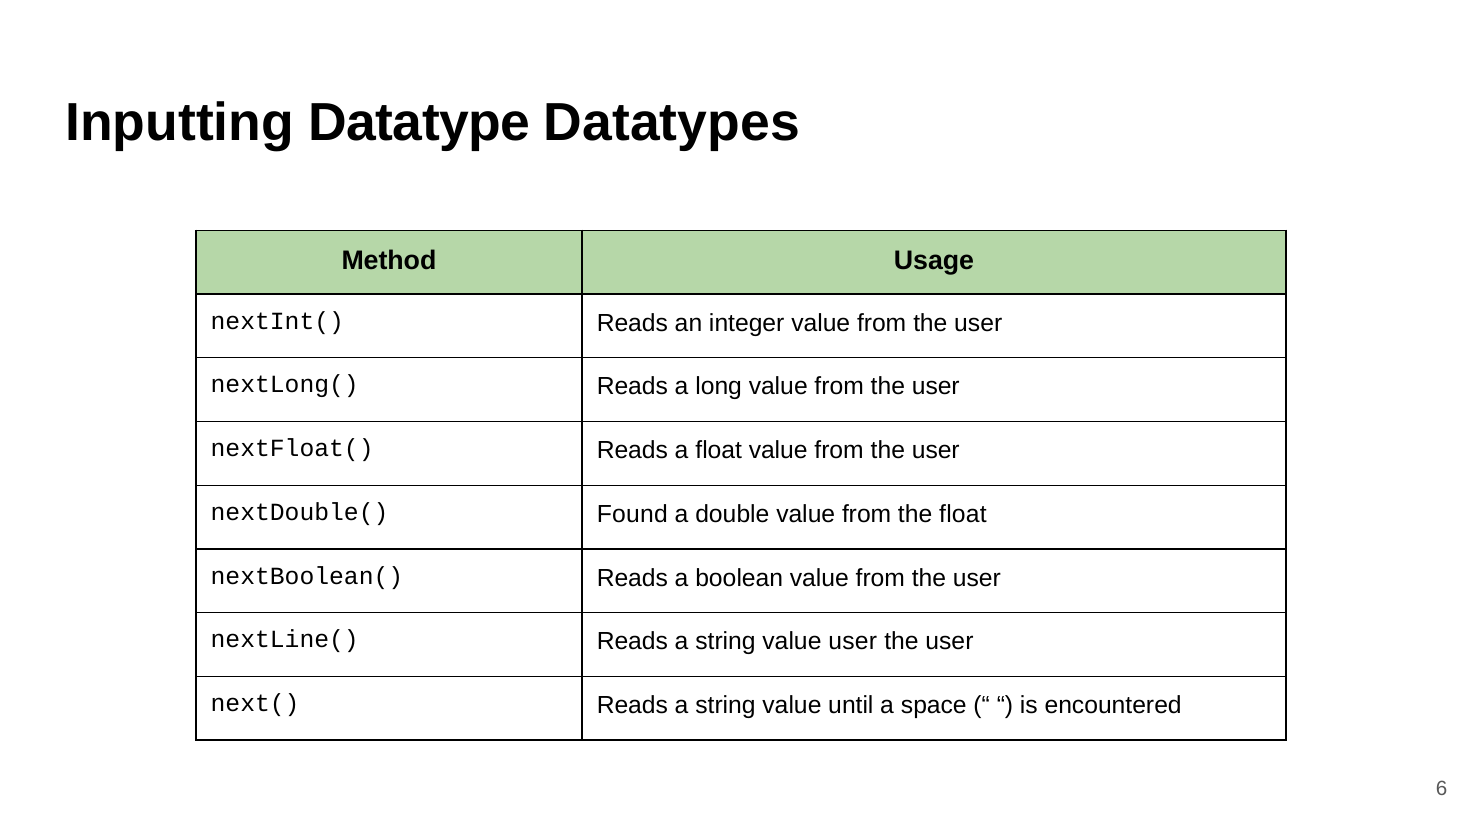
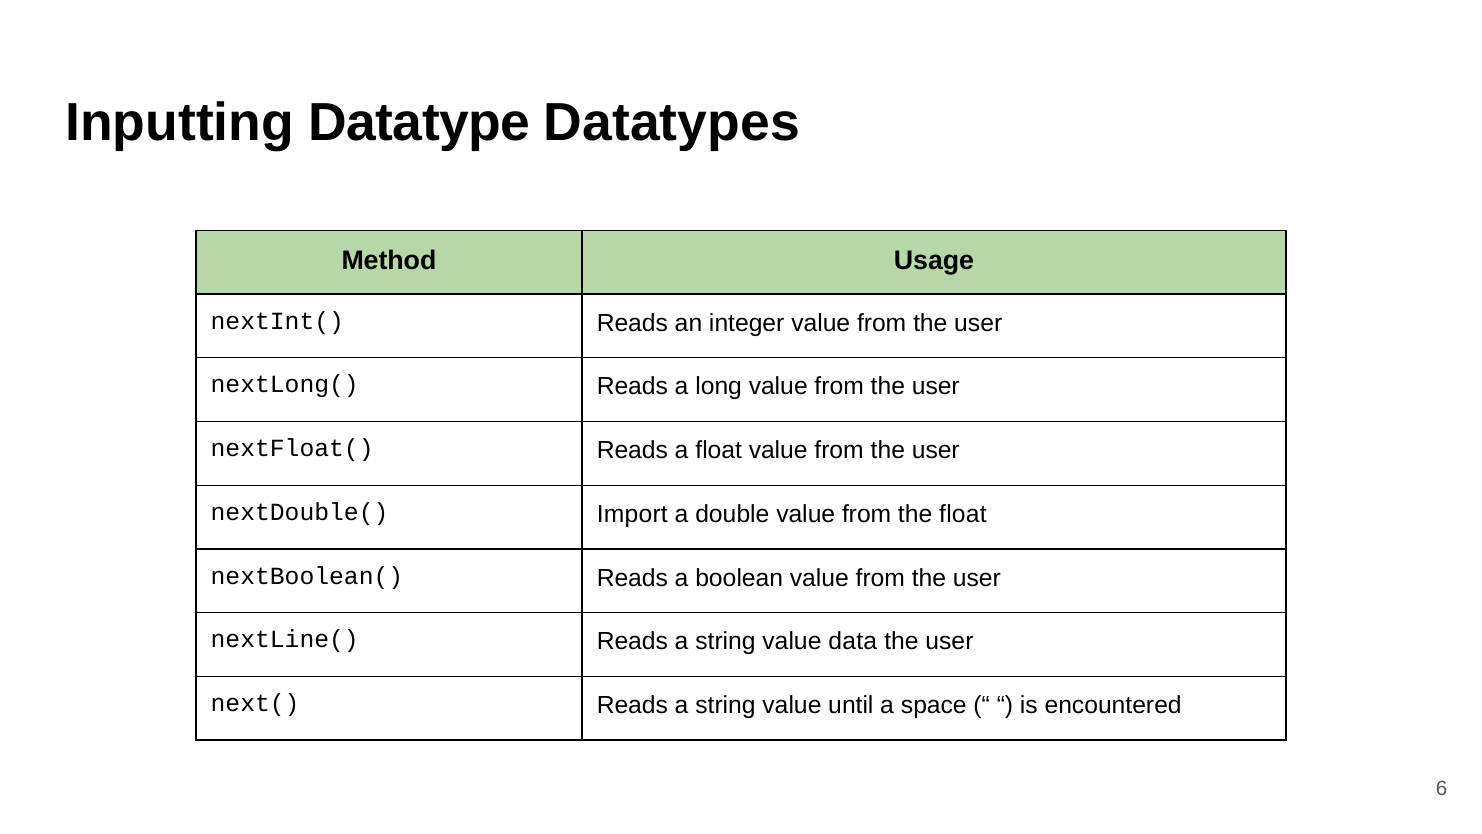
Found: Found -> Import (632, 514)
value user: user -> data (853, 641)
